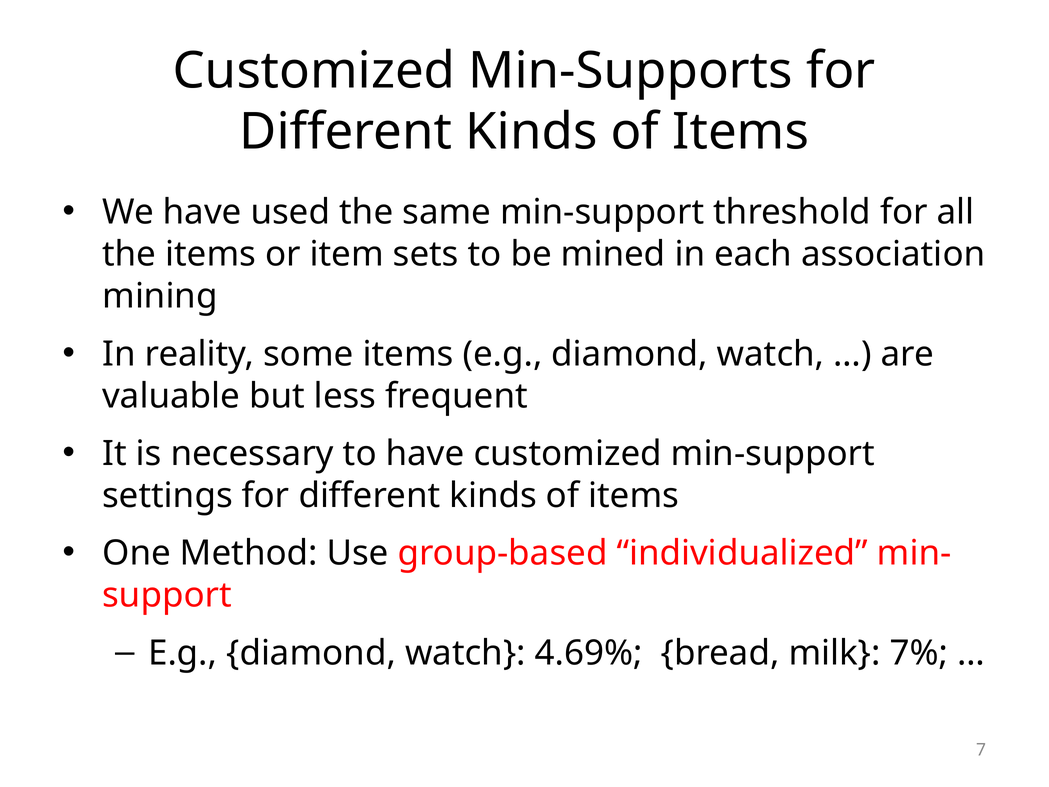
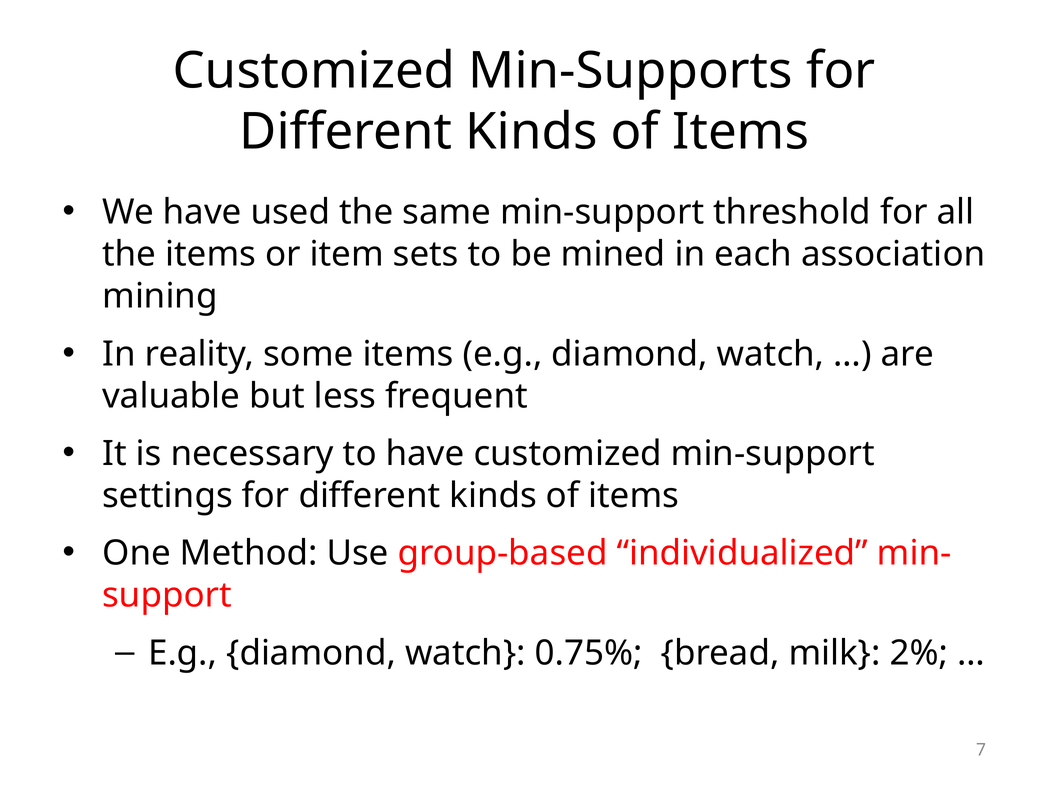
4.69%: 4.69% -> 0.75% (589, 653)
7%: 7% -> 2% (919, 653)
